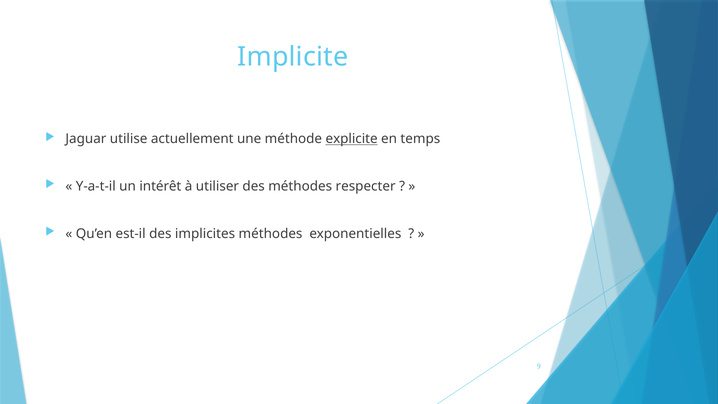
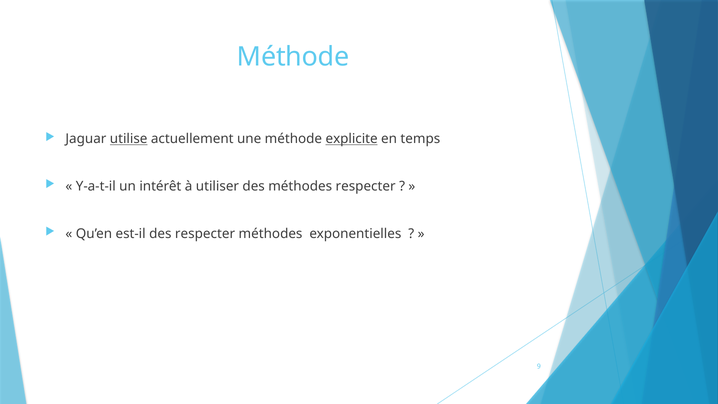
Implicite: Implicite -> Méthode (293, 57)
utilise underline: none -> present (129, 139)
des implicites: implicites -> respecter (205, 234)
